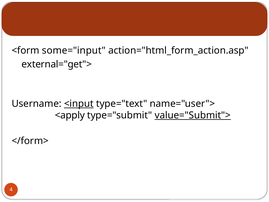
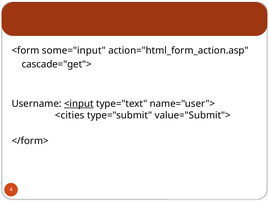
external="get">: external="get"> -> cascade="get"> (57, 64)
<apply: <apply -> <cities (70, 115)
value="Submit"> underline: present -> none (193, 115)
